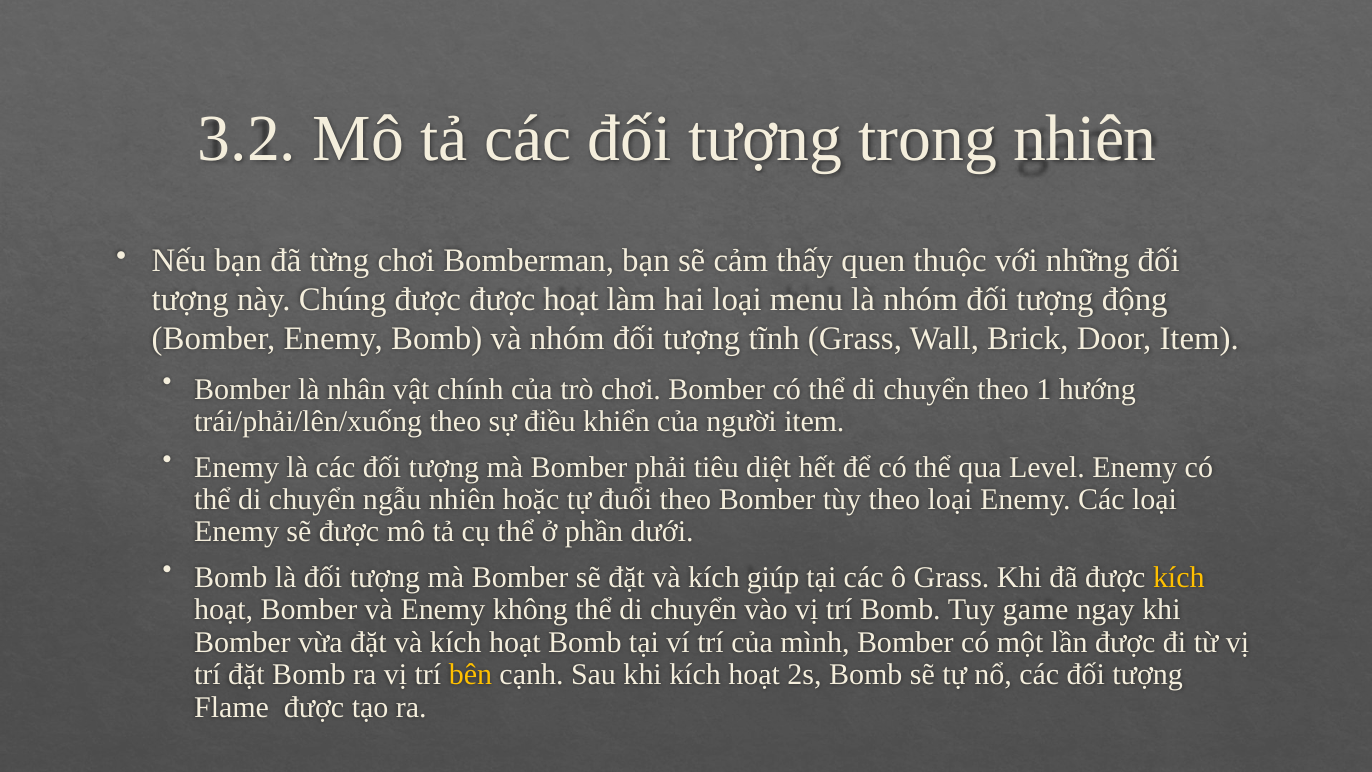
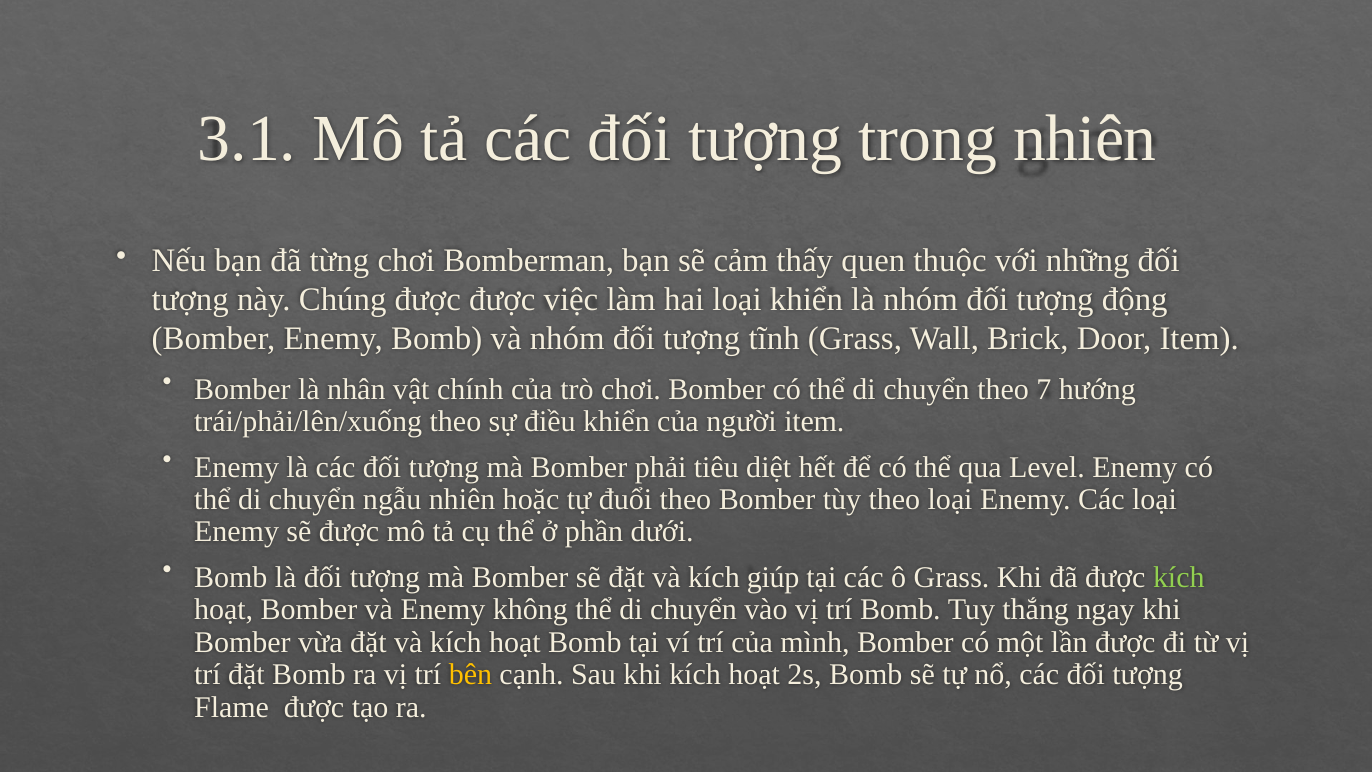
3.2: 3.2 -> 3.1 (247, 139)
được hoạt: hoạt -> việc (571, 299)
loại menu: menu -> khiển (806, 299)
1: 1 -> 7 (1044, 389)
kích colour: yellow -> light green (1179, 577)
game: game -> thắng (1036, 610)
